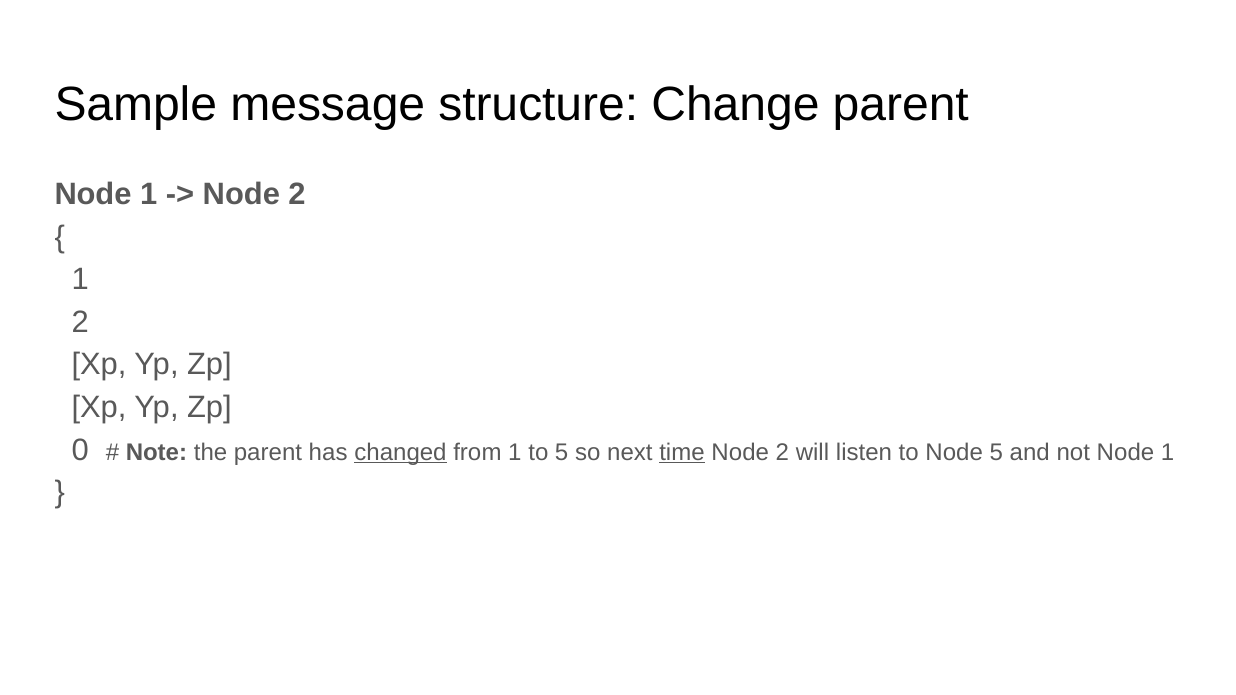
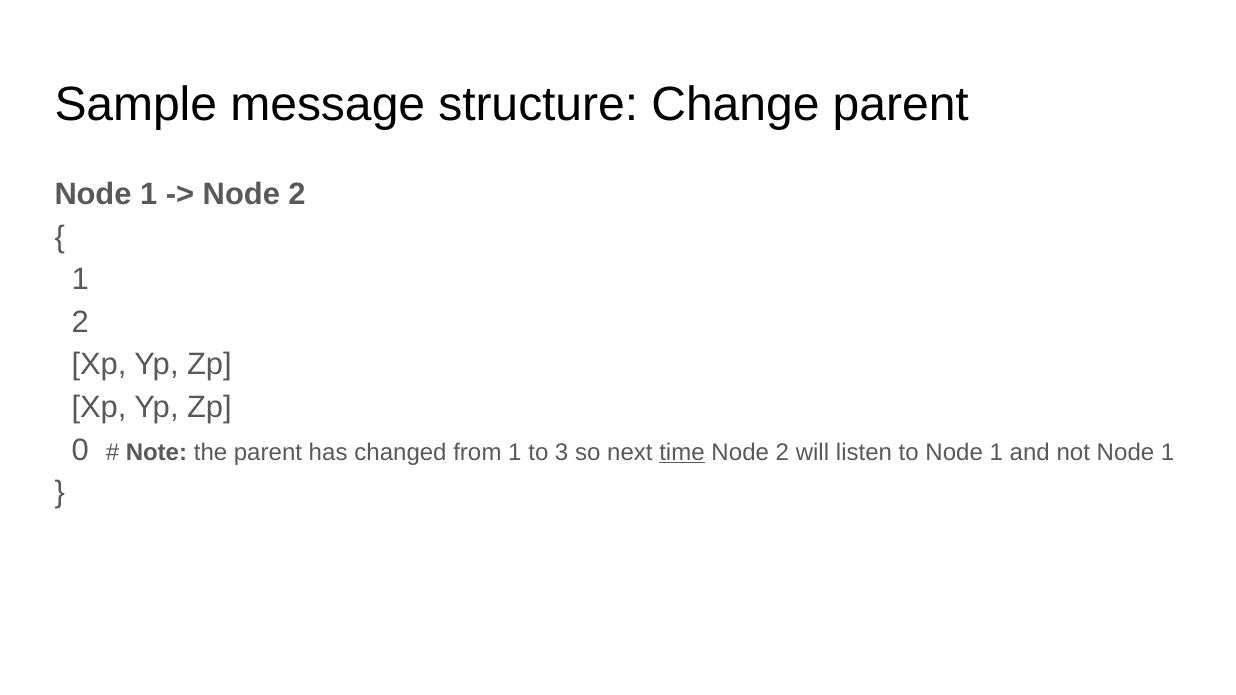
changed underline: present -> none (400, 452)
to 5: 5 -> 3 (562, 452)
to Node 5: 5 -> 1 (996, 452)
